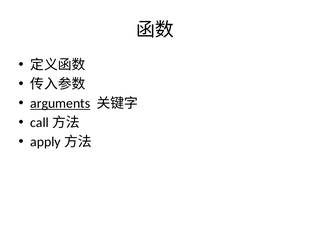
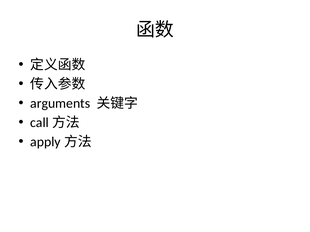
arguments underline: present -> none (60, 104)
